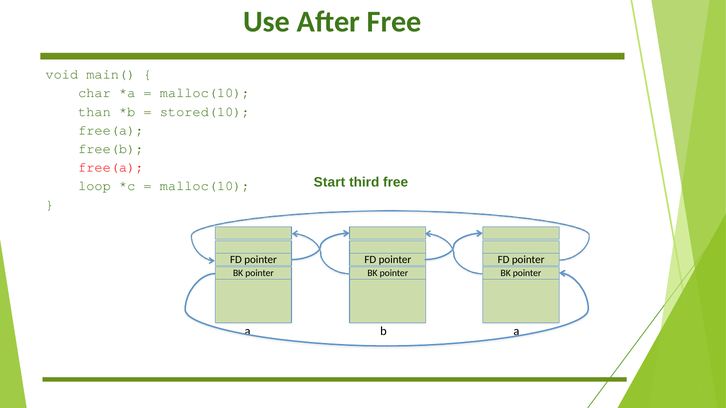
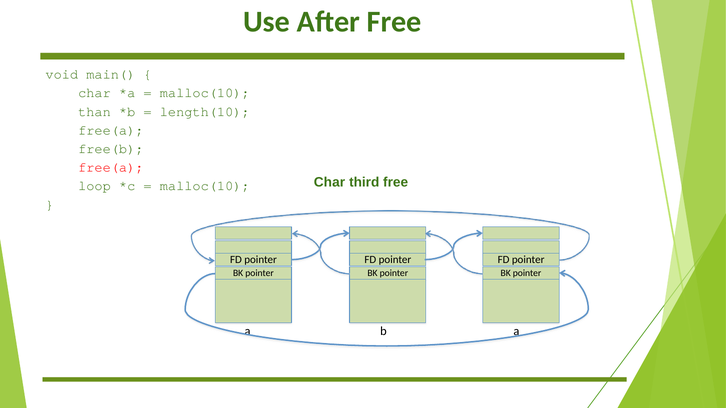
stored(10: stored(10 -> length(10 (205, 112)
Start: Start -> Char (329, 183)
